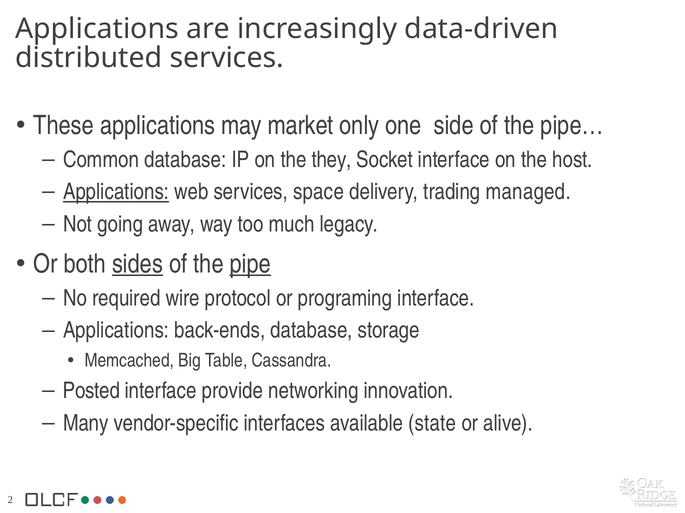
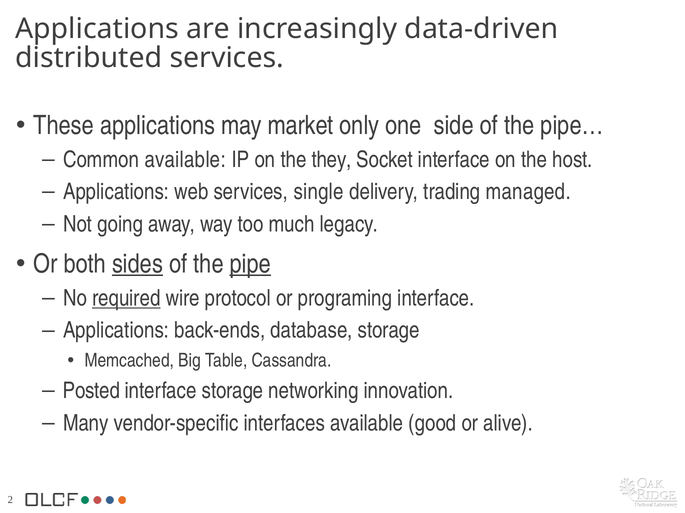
Common database: database -> available (185, 160)
Applications underline: present -> none (116, 192)
space: space -> single (319, 192)
required underline: none -> present (126, 299)
interface provide: provide -> storage (233, 391)
state: state -> good (432, 424)
